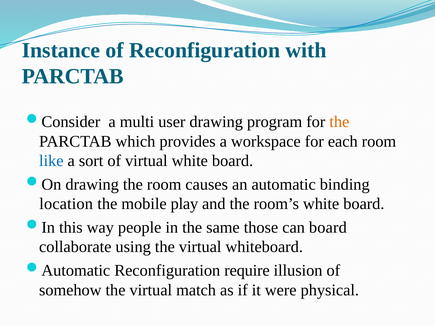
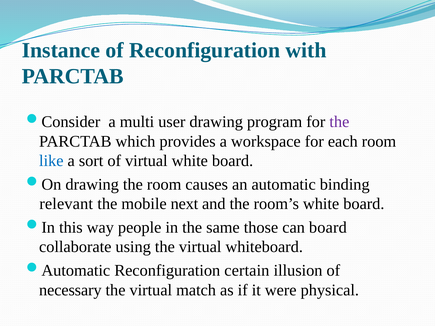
the colour: orange -> purple (339, 122)
location: location -> relevant (66, 204)
play: play -> next (184, 204)
require: require -> certain (247, 271)
somehow: somehow -> necessary (70, 290)
